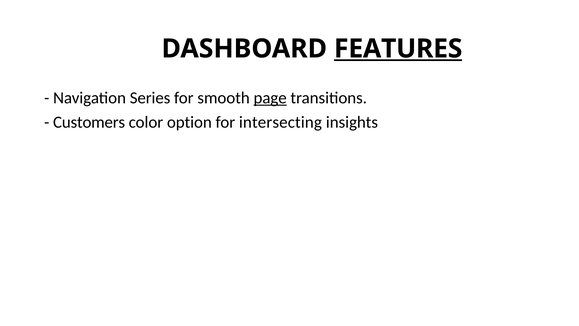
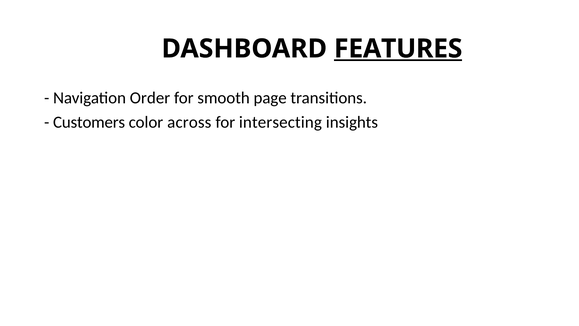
Series: Series -> Order (150, 98)
page underline: present -> none (270, 98)
option: option -> across (189, 122)
